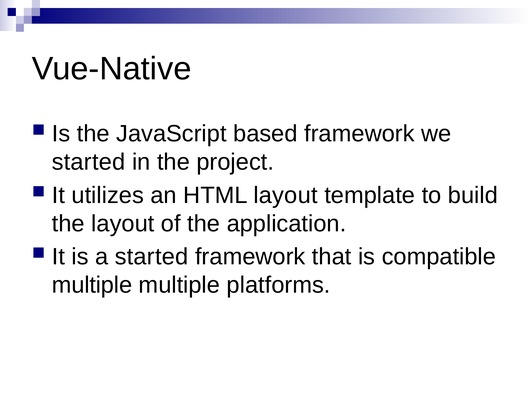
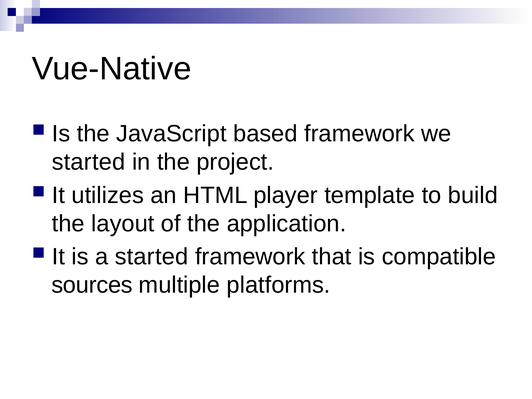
HTML layout: layout -> player (286, 195)
multiple: multiple -> sources (92, 285)
